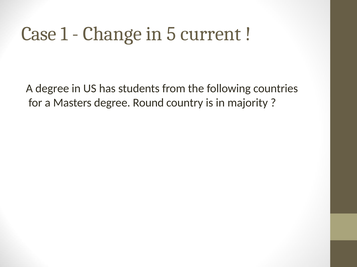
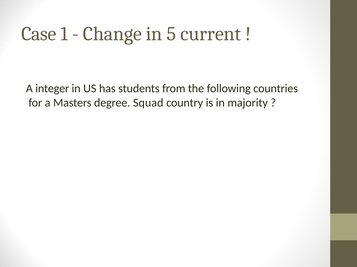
A degree: degree -> integer (52, 89)
Round: Round -> Squad (148, 103)
